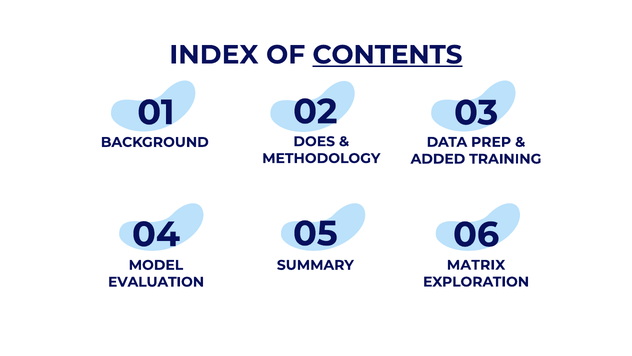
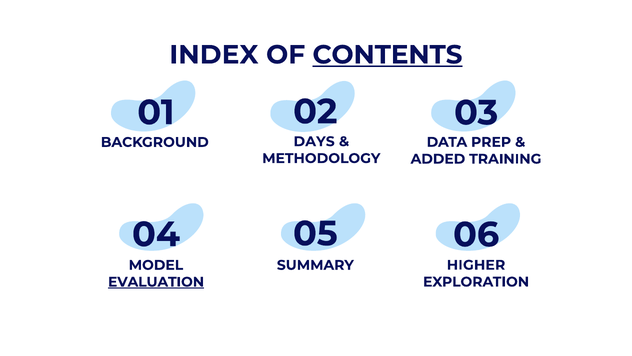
DOES: DOES -> DAYS (314, 141)
MATRIX: MATRIX -> HIGHER (476, 265)
EVALUATION underline: none -> present (156, 282)
